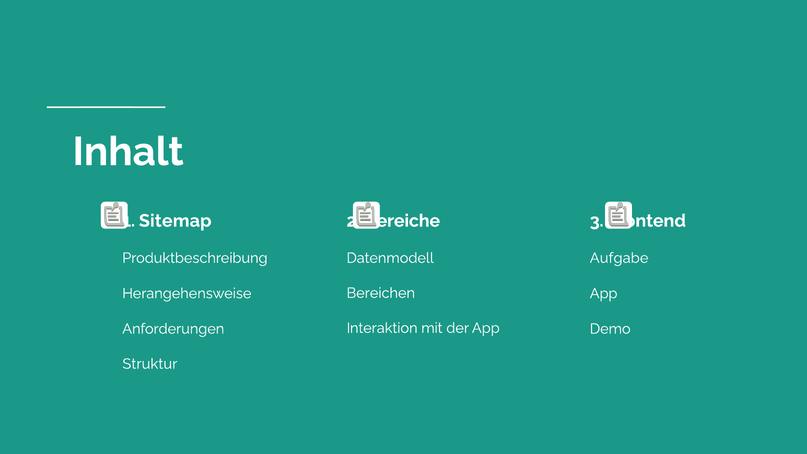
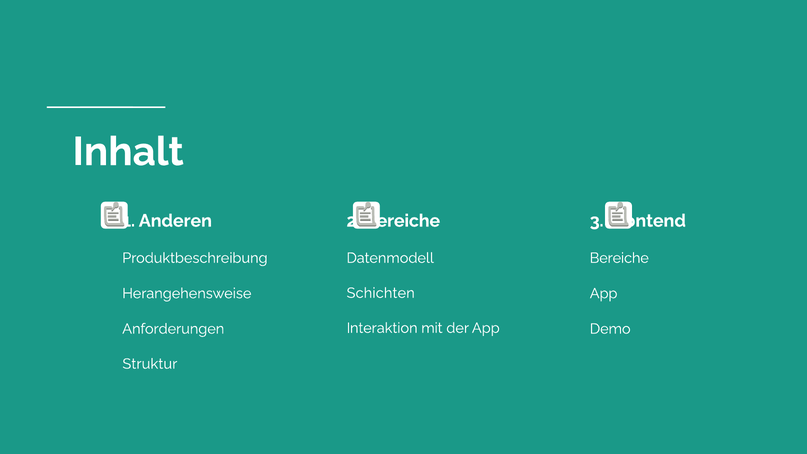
Sitemap: Sitemap -> Anderen (175, 221)
Aufgabe: Aufgabe -> Bereiche (619, 258)
Bereichen: Bereichen -> Schichten (381, 293)
